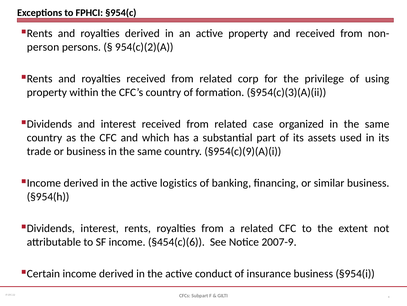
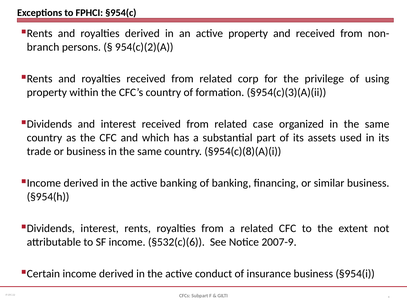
person: person -> branch (43, 47)
§954(c)(9)(A)(i: §954(c)(9)(A)(i -> §954(c)(8)(A)(i (243, 151)
active logistics: logistics -> banking (178, 183)
§454(c)(6: §454(c)(6 -> §532(c)(6 (176, 241)
